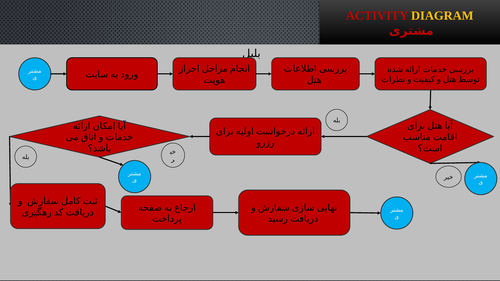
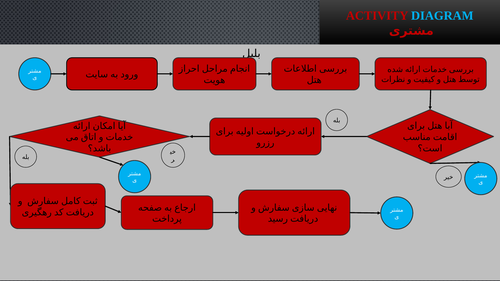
DIAGRAM colour: yellow -> light blue (442, 16)
